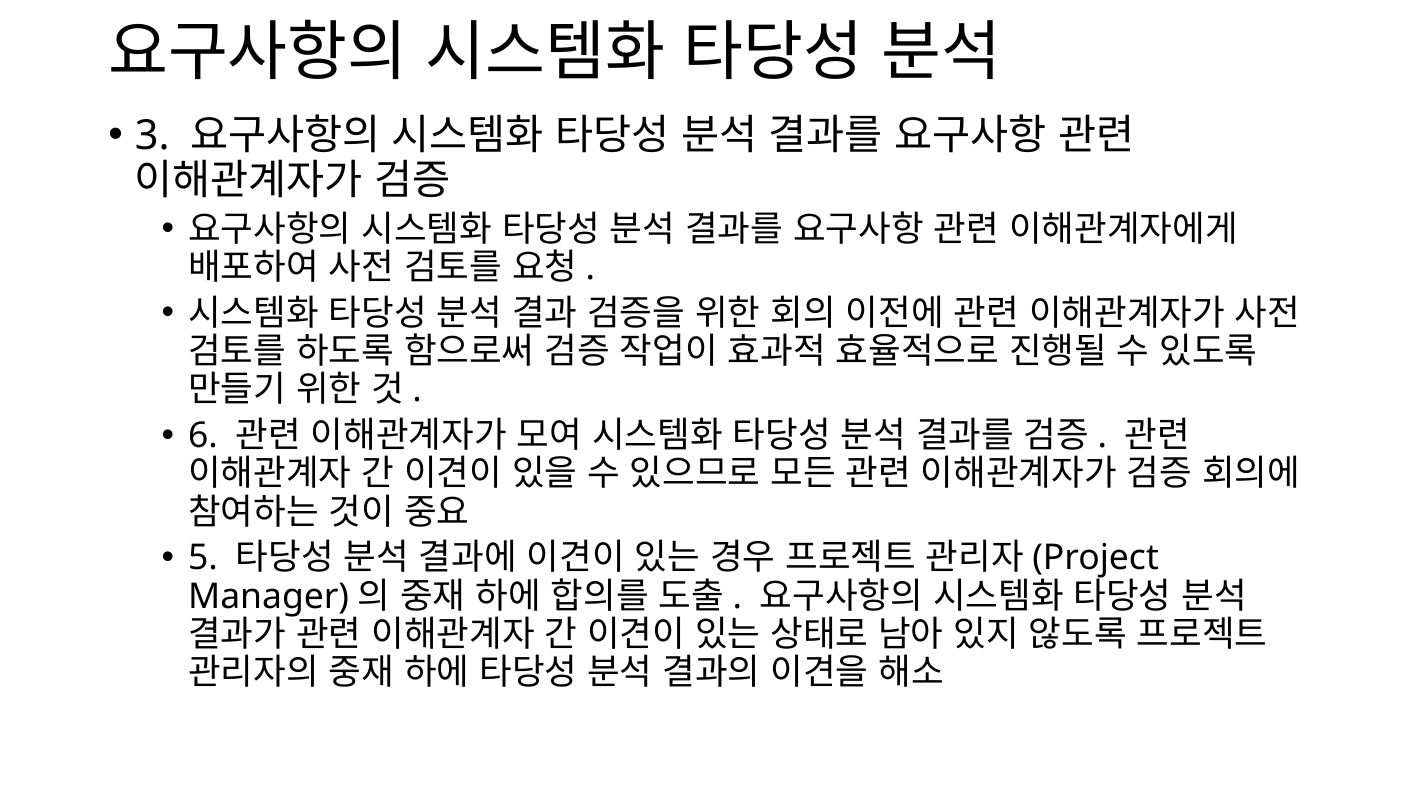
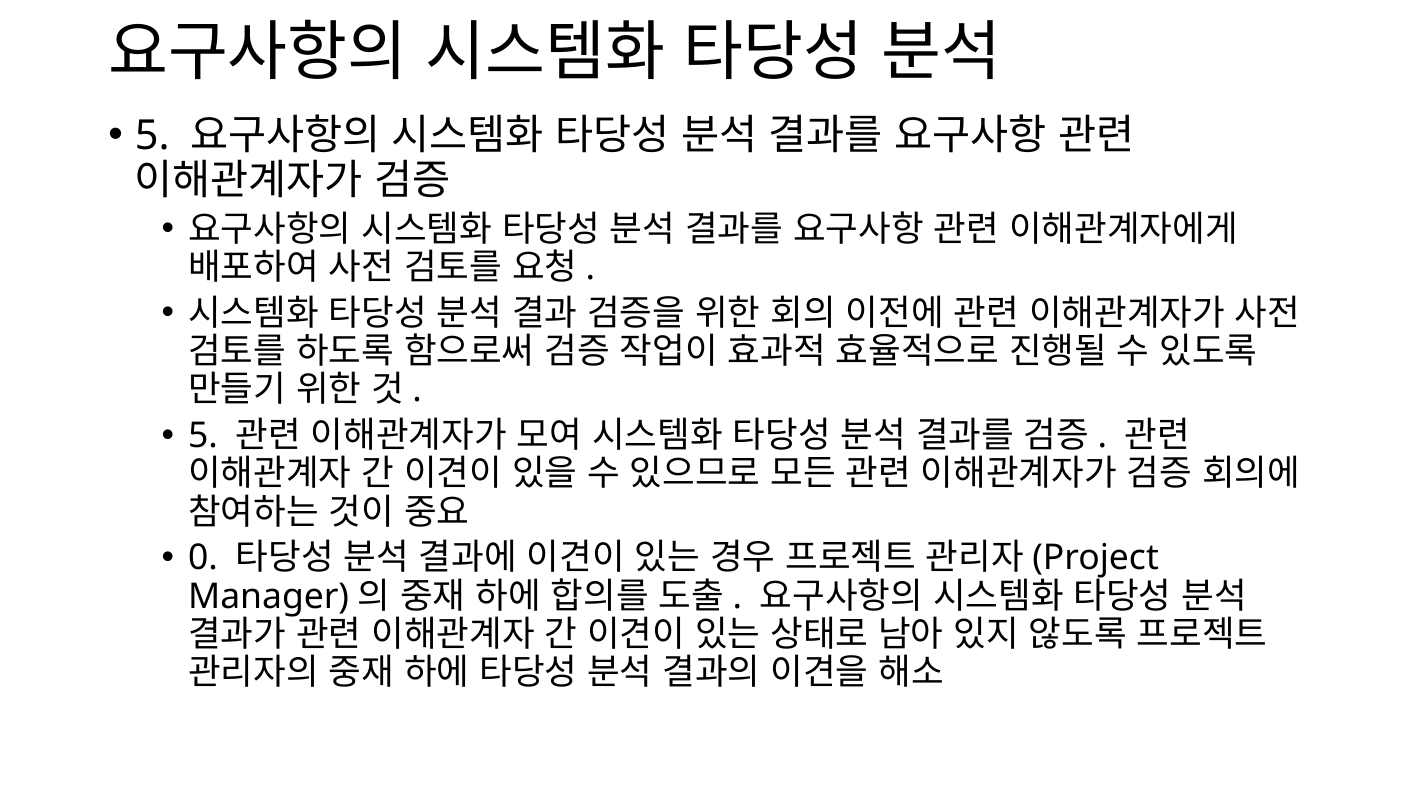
3: 3 -> 5 (152, 136)
6: 6 -> 5 (203, 436)
5: 5 -> 0 (203, 558)
